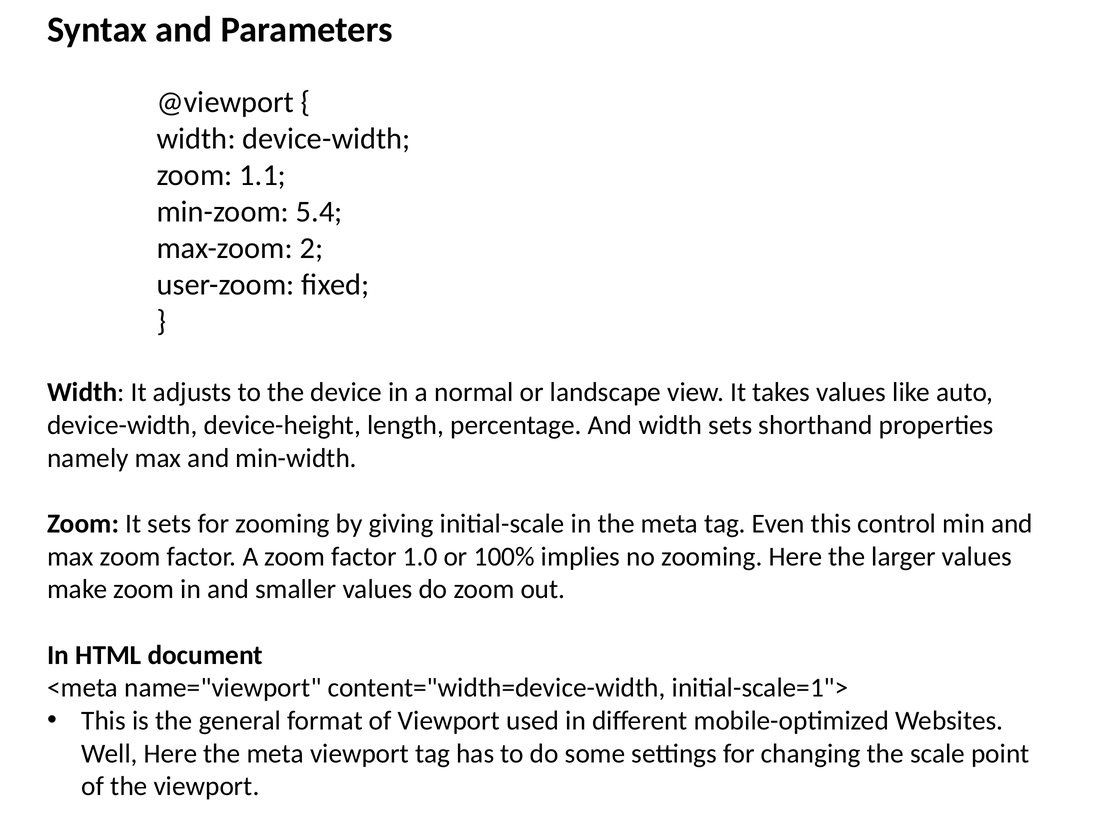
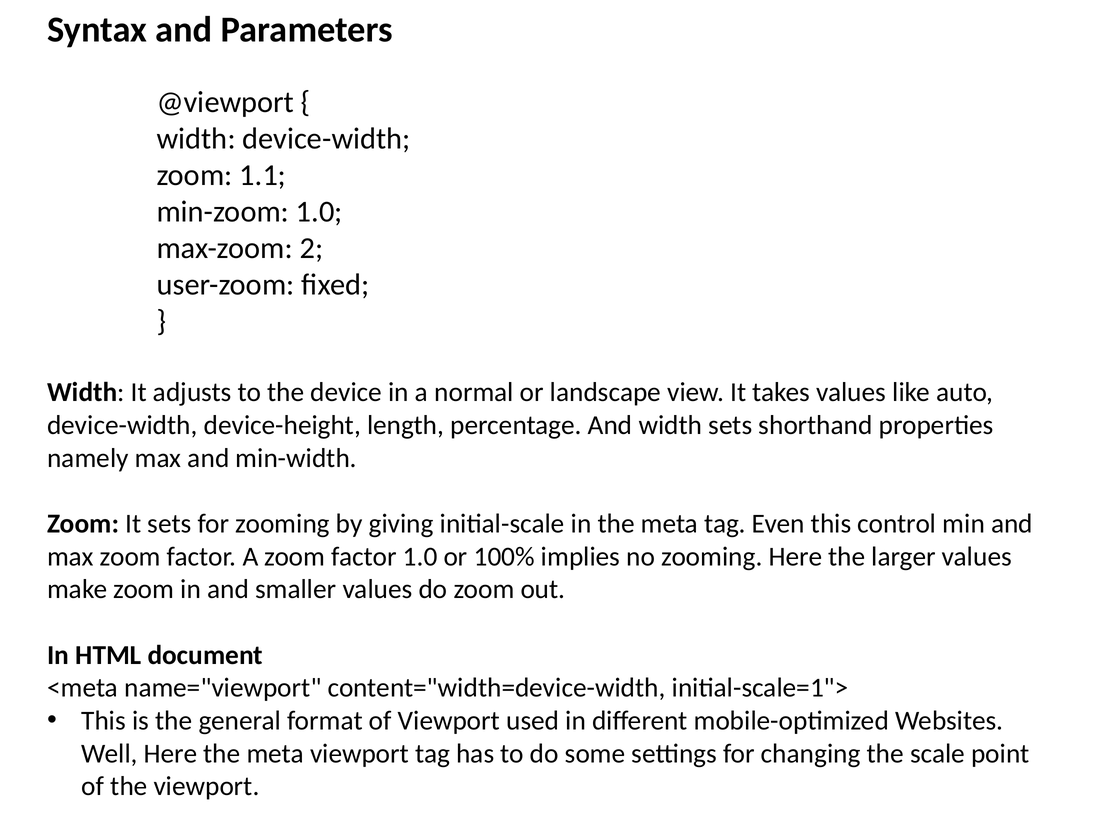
min-zoom 5.4: 5.4 -> 1.0 (319, 212)
